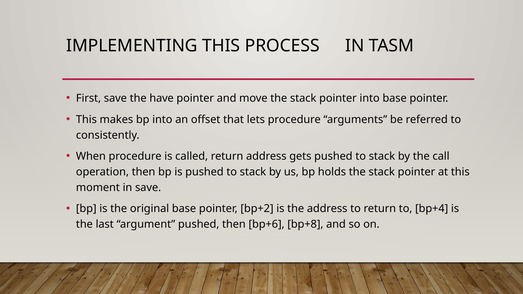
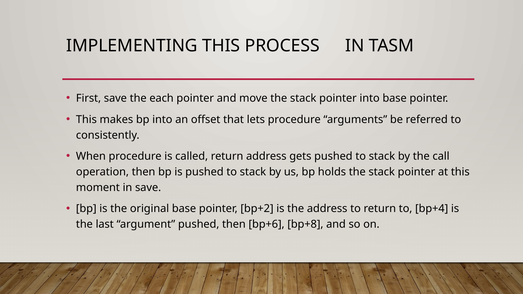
have: have -> each (162, 98)
